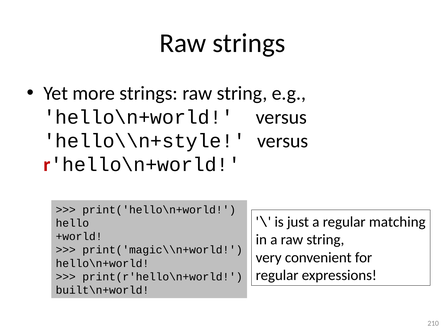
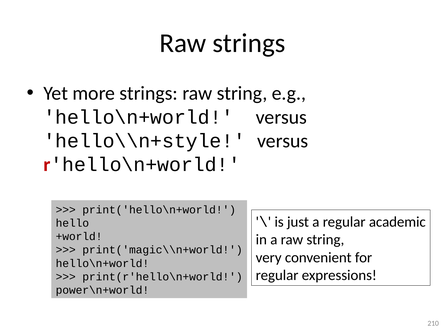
matching: matching -> academic (397, 222)
built\n+world: built\n+world -> power\n+world (102, 290)
